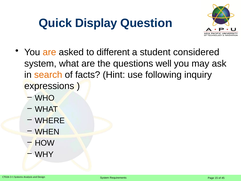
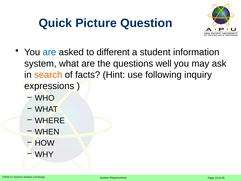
Display: Display -> Picture (96, 23)
are colour: orange -> blue (49, 52)
considered: considered -> information (196, 52)
